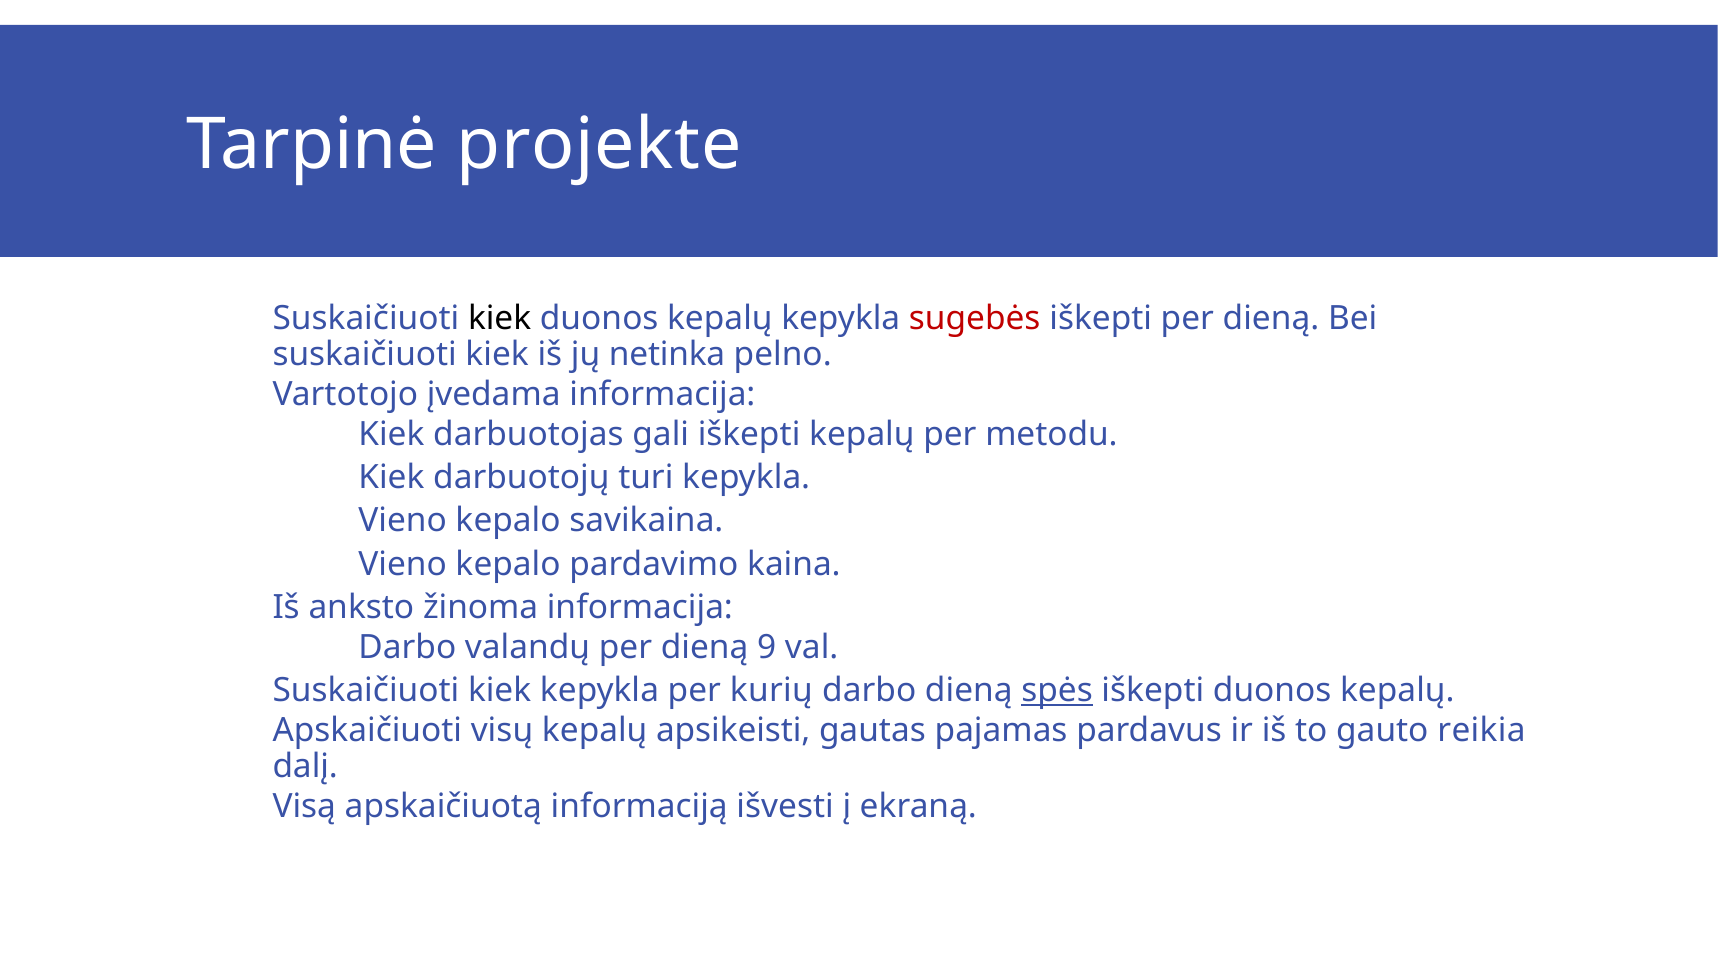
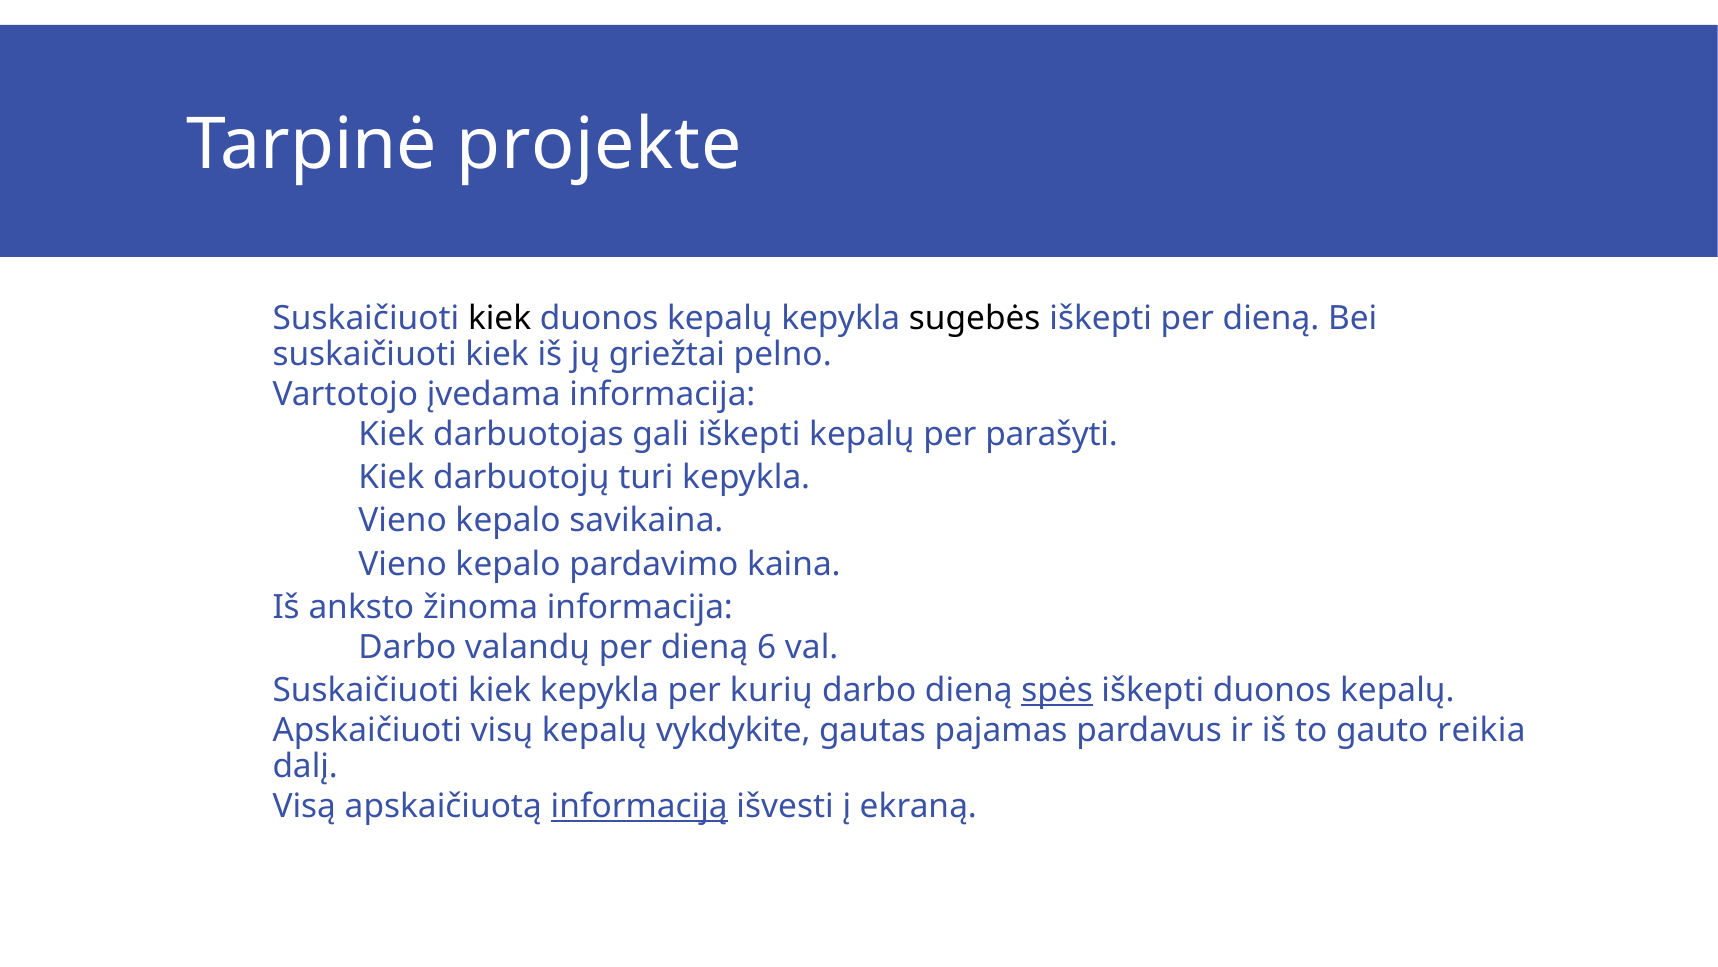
sugebės colour: red -> black (975, 319)
netinka: netinka -> griežtai (667, 355)
metodu: metodu -> parašyti (1052, 434)
9: 9 -> 6 (767, 647)
apsikeisti: apsikeisti -> vykdykite (733, 730)
informaciją underline: none -> present (639, 806)
